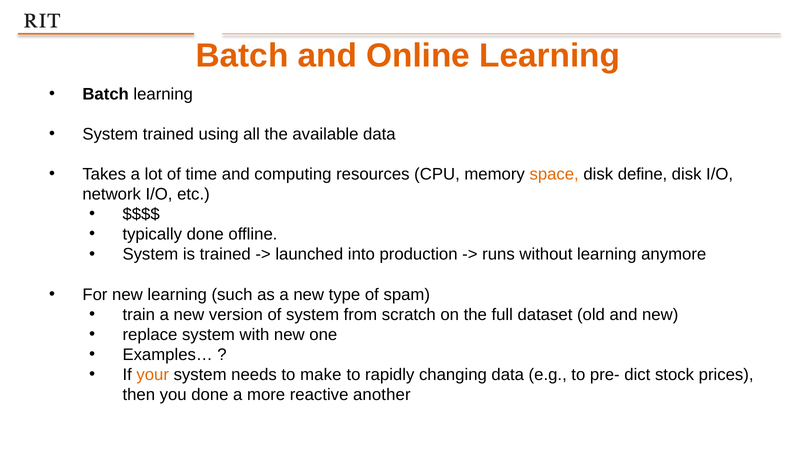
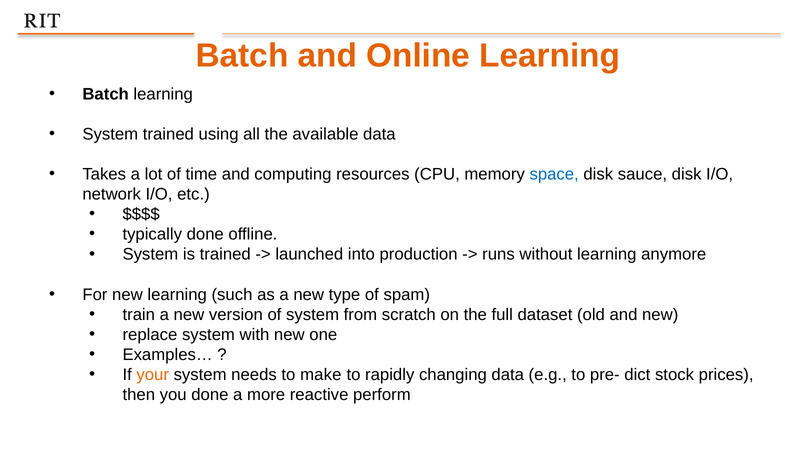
space colour: orange -> blue (554, 174)
define: define -> sauce (642, 174)
another: another -> perform (382, 395)
